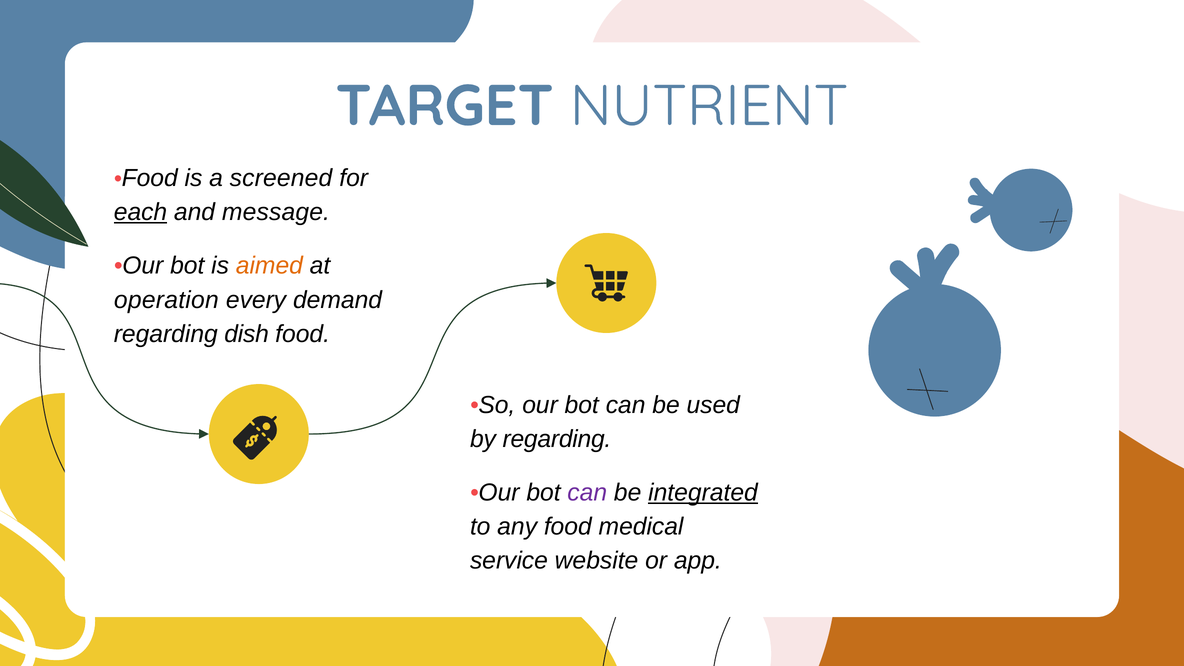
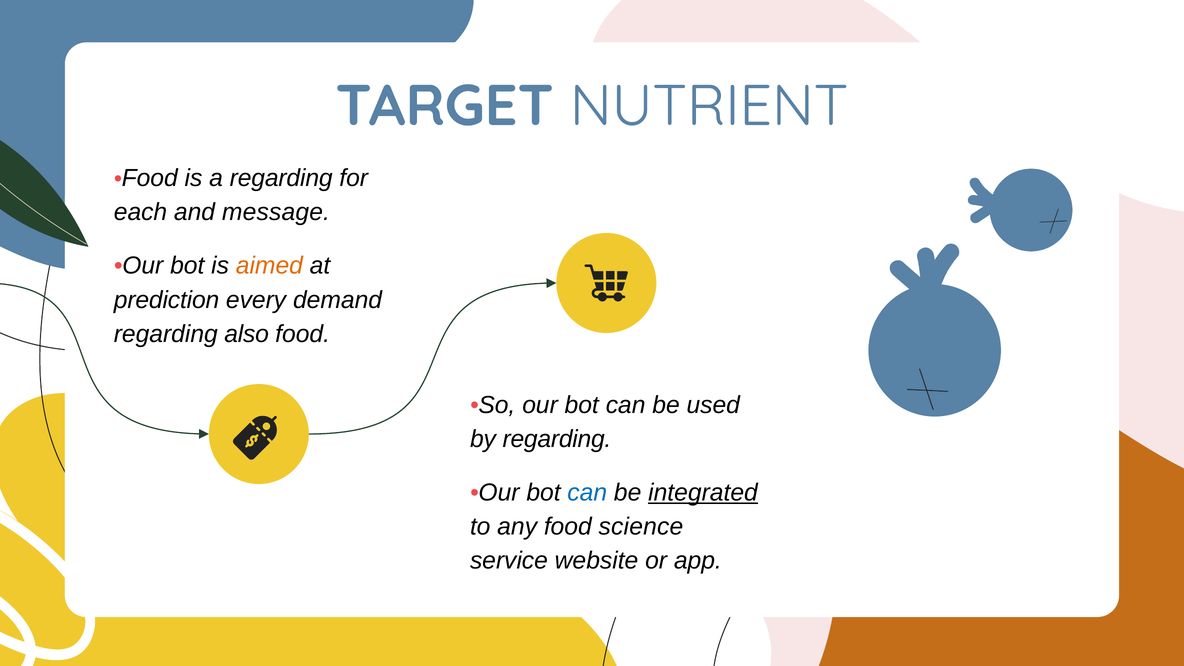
a screened: screened -> regarding (281, 178)
each underline: present -> none (141, 212)
operation: operation -> prediction (167, 300)
dish: dish -> also (247, 334)
can colour: purple -> blue (587, 493)
medical: medical -> science (641, 527)
